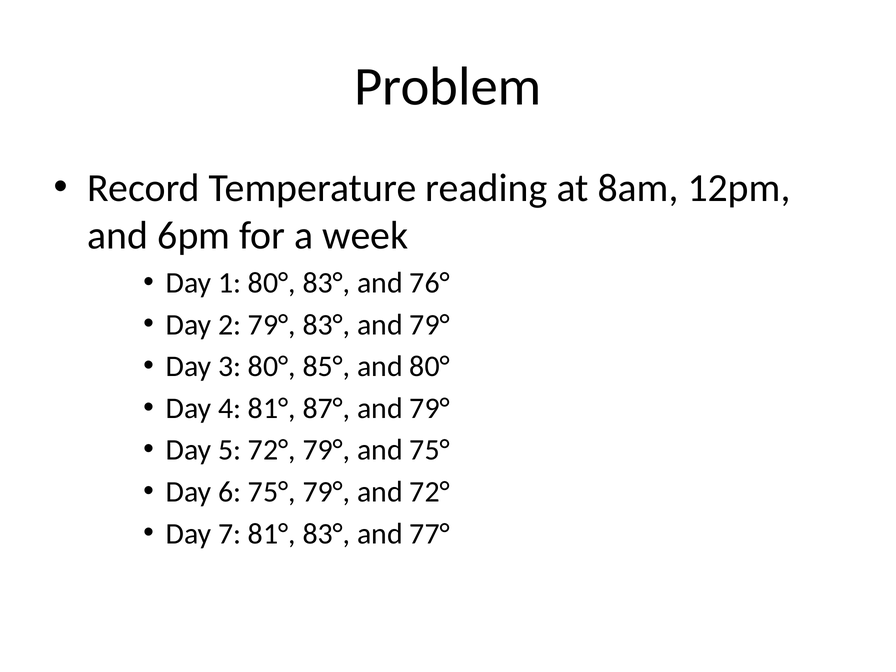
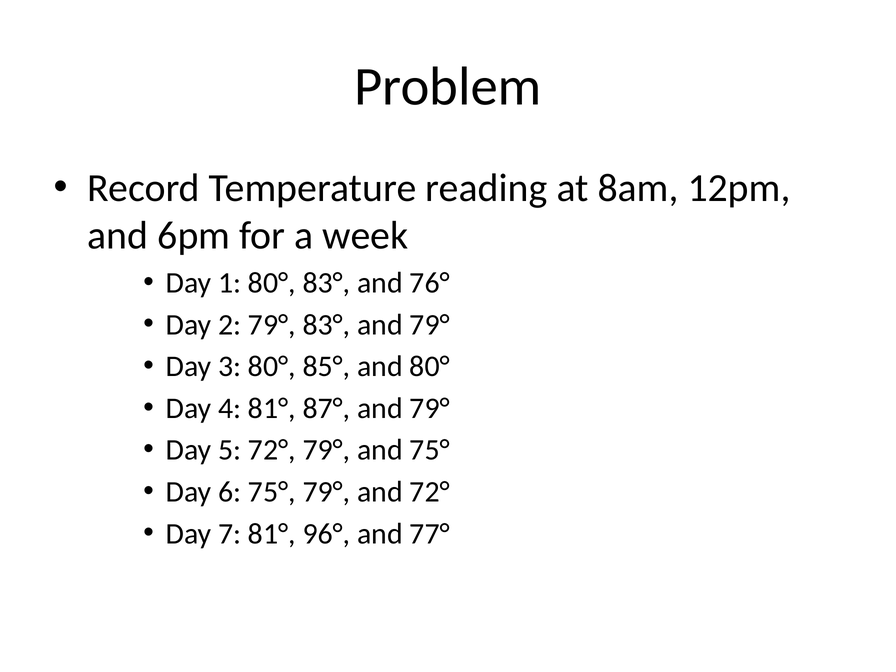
81° 83°: 83° -> 96° (326, 534)
